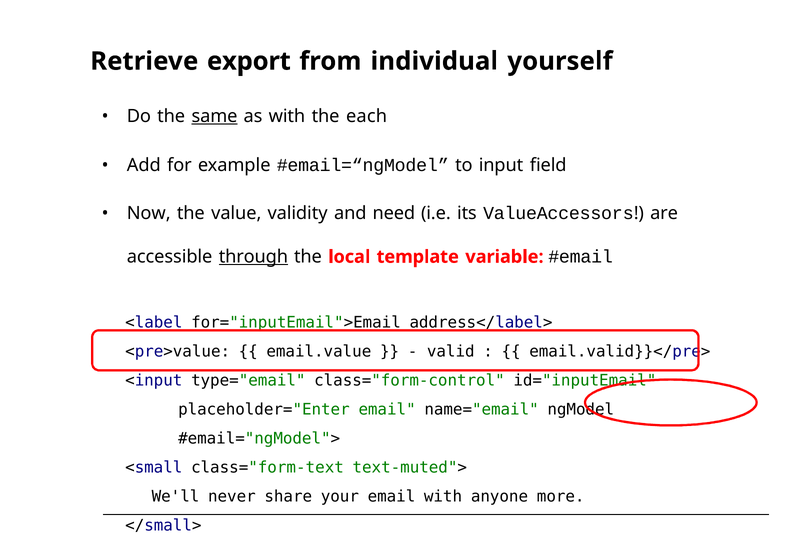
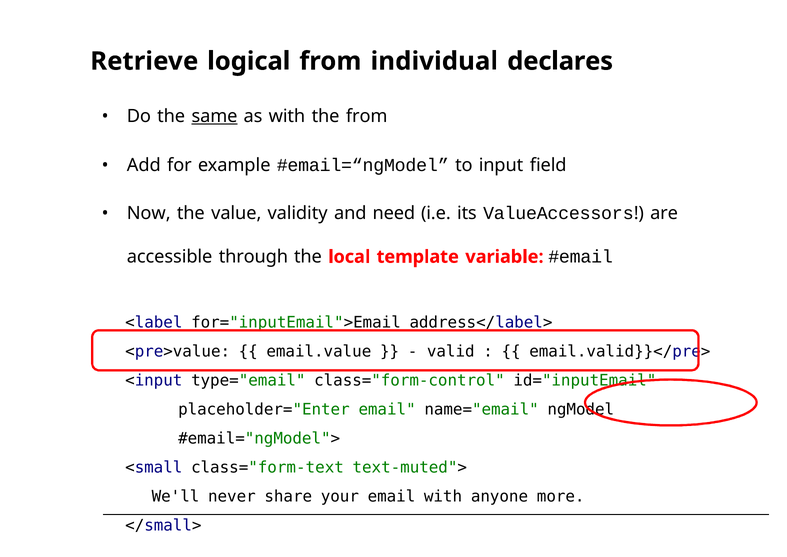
export: export -> logical (249, 61)
yourself: yourself -> declares (560, 61)
the each: each -> from (367, 116)
through underline: present -> none (253, 257)
